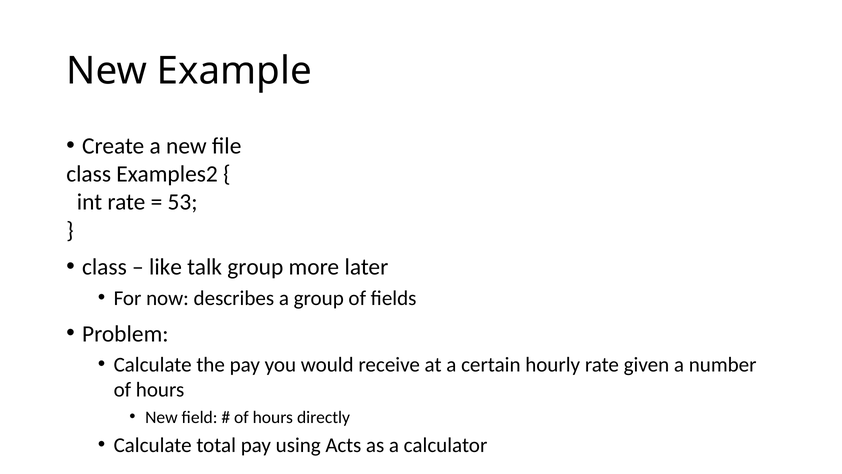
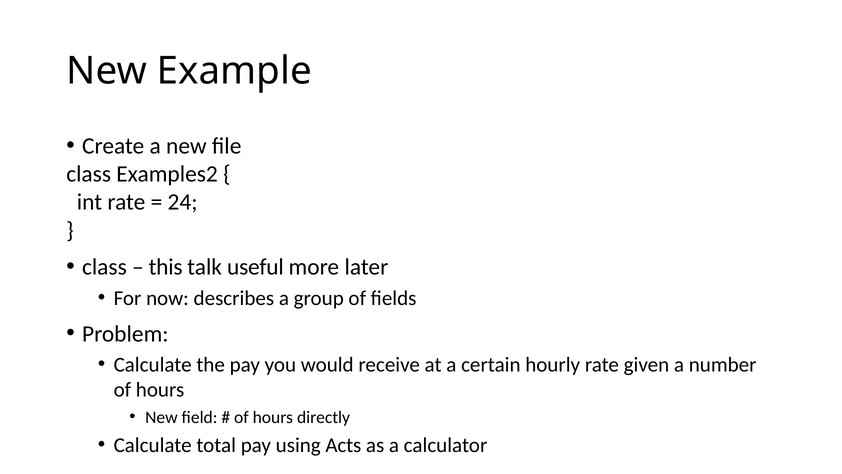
53: 53 -> 24 (183, 202)
like: like -> this (166, 267)
talk group: group -> useful (255, 267)
